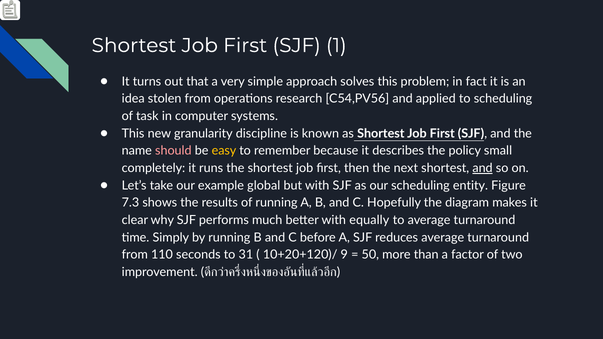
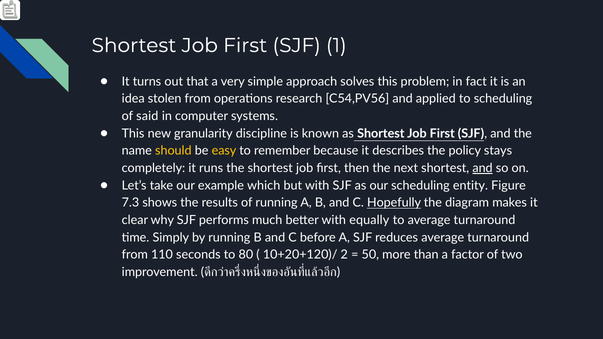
task: task -> said (147, 116)
should colour: pink -> yellow (173, 151)
small: small -> stays (498, 151)
global: global -> which (264, 186)
Hopefully underline: none -> present (394, 203)
31: 31 -> 80 (246, 255)
9: 9 -> 2 (344, 255)
